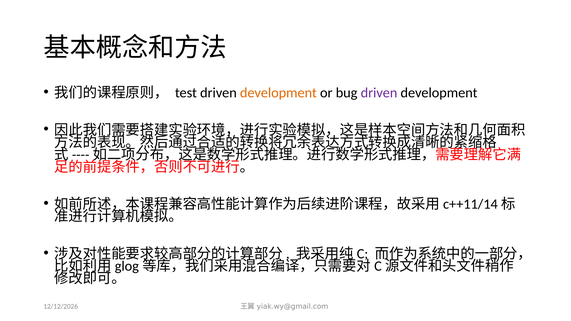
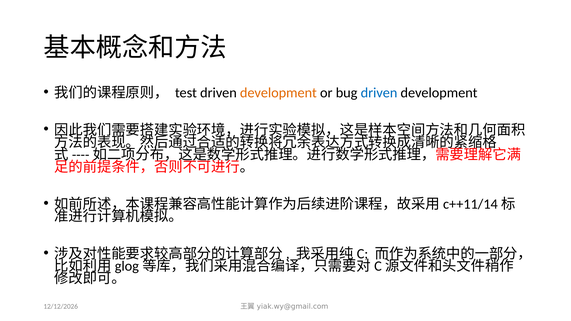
driven colour: purple -> blue (379, 93)
